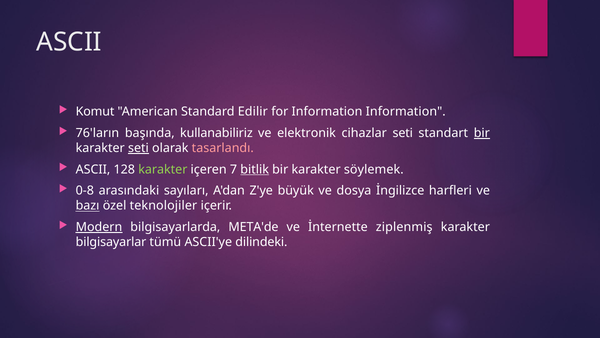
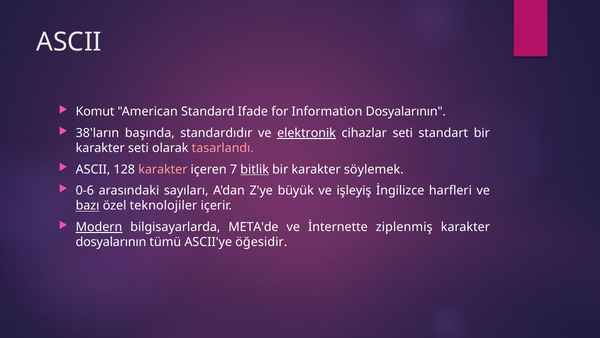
Edilir: Edilir -> Ifade (253, 112)
Information Information: Information -> Dosyalarının (406, 112)
76'ların: 76'ların -> 38'ların (97, 133)
kullanabiliriz: kullanabiliriz -> standardıdır (216, 133)
elektronik underline: none -> present (307, 133)
bir underline: present -> none (482, 133)
seti underline: present -> none (138, 148)
karakter colour: light green -> pink (163, 169)
0-8: 0-8 -> 0-6 (85, 190)
dosya: dosya -> işleyiş (354, 190)
bilgisayarlar: bilgisayarlar -> dosyalarının (111, 242)
dilindeki: dilindeki -> öğesidir (261, 242)
